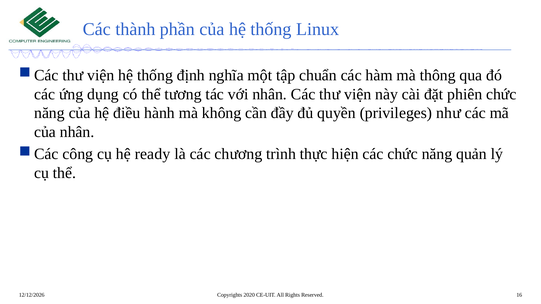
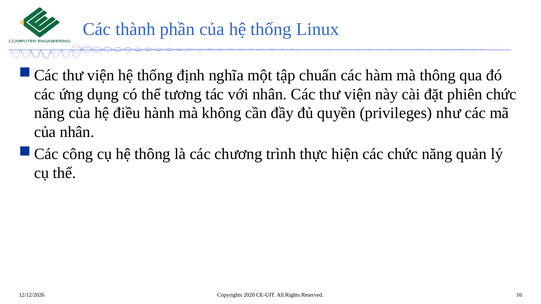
hệ ready: ready -> thông (153, 154)
